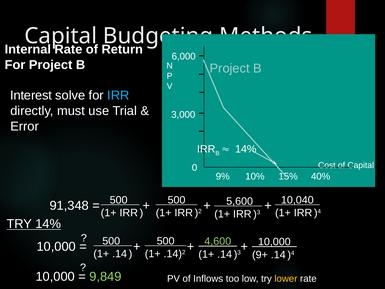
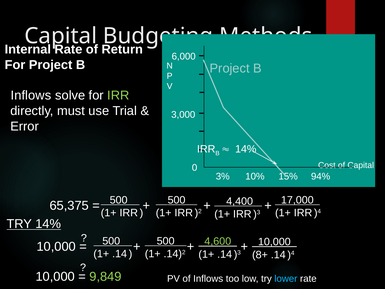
Interest: Interest -> Inflows (31, 95)
IRR colour: light blue -> light green (118, 95)
9%: 9% -> 3% (223, 176)
40%: 40% -> 94% (321, 176)
10,040: 10,040 -> 17,000 (297, 200)
5,600: 5,600 -> 4,400 (240, 201)
91,348: 91,348 -> 65,375 (69, 205)
9+: 9+ -> 8+ (260, 255)
lower colour: yellow -> light blue (286, 278)
